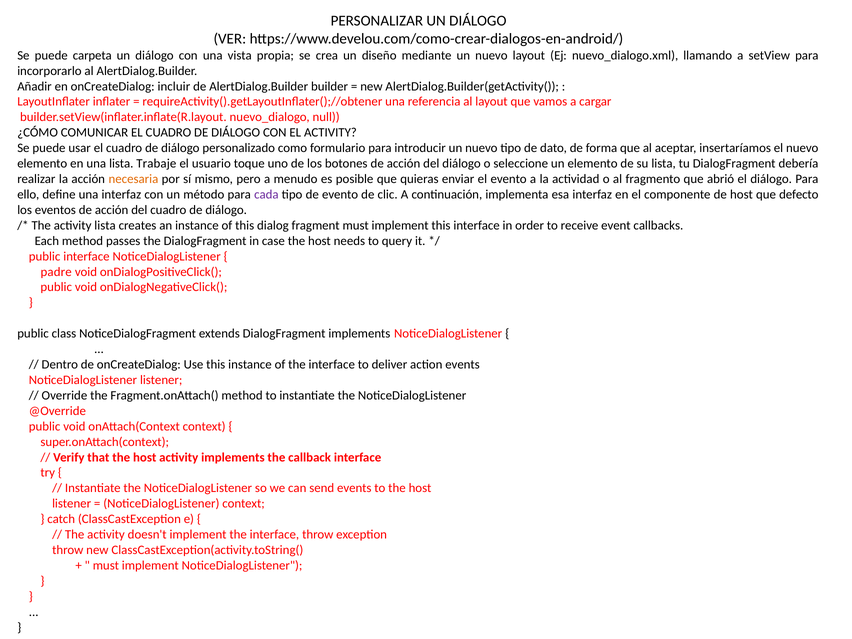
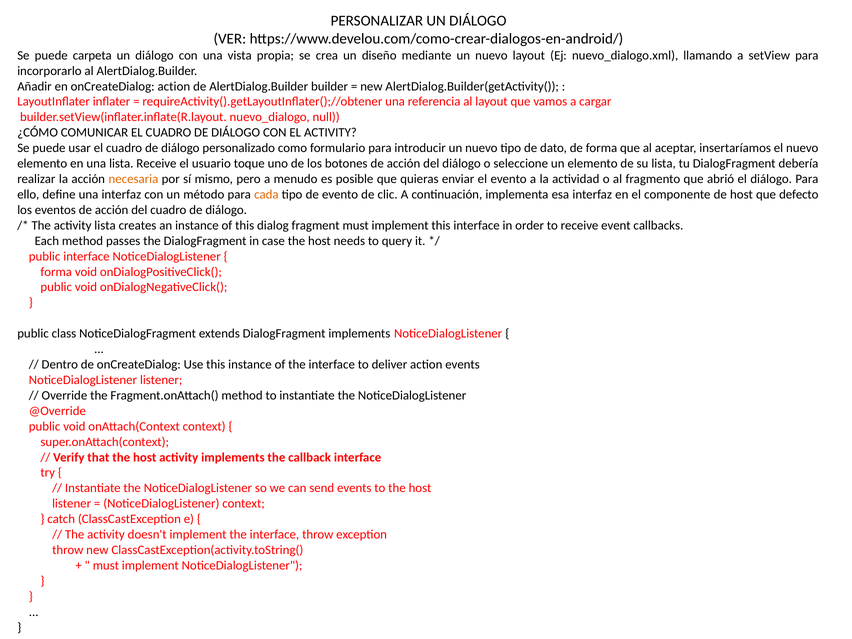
onCreateDialog incluir: incluir -> action (174, 86)
lista Trabaje: Trabaje -> Receive (156, 164)
cada colour: purple -> orange (266, 194)
padre: padre -> forma (56, 272)
